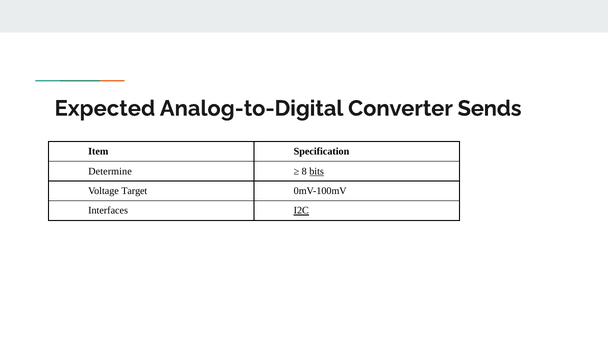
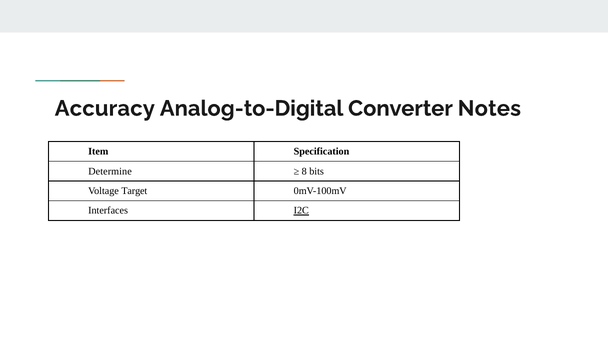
Expected: Expected -> Accuracy (105, 108)
Sends: Sends -> Notes (489, 108)
bits underline: present -> none (317, 171)
